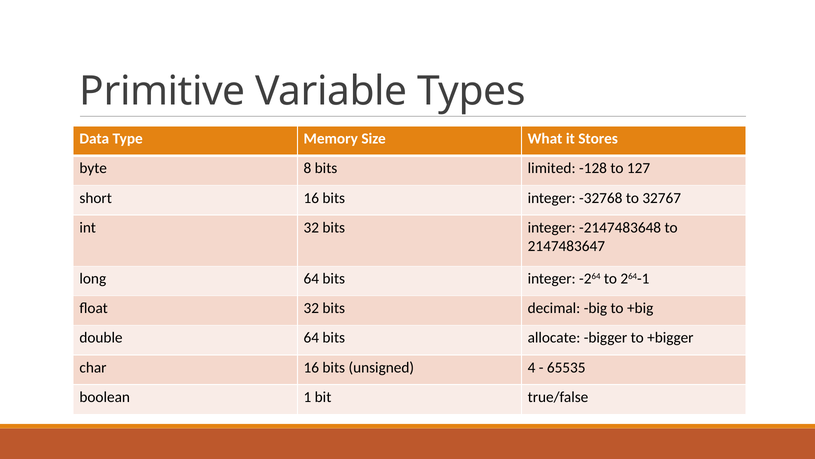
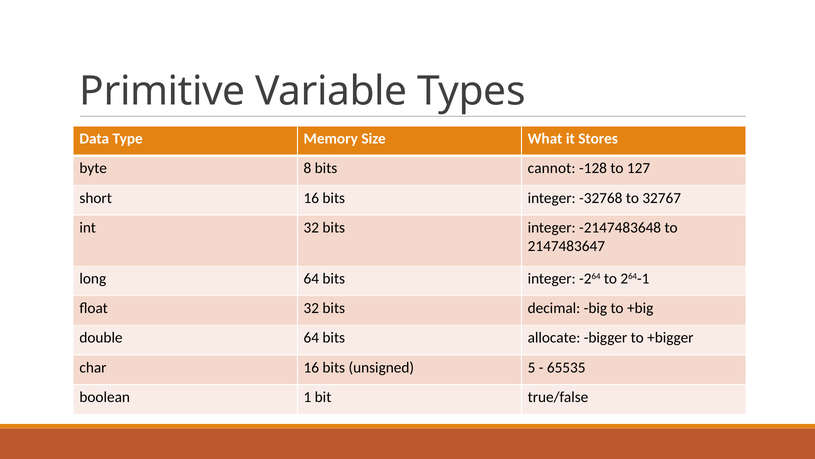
limited: limited -> cannot (552, 168)
4: 4 -> 5 (532, 367)
